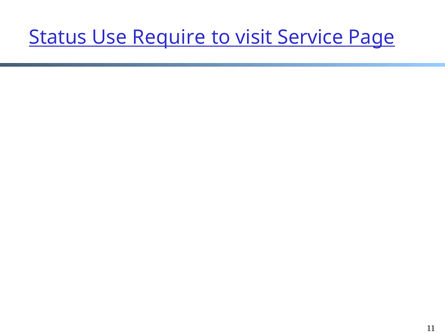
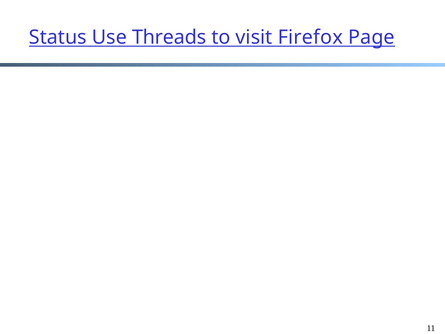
Require: Require -> Threads (169, 37)
Service: Service -> Firefox (310, 37)
